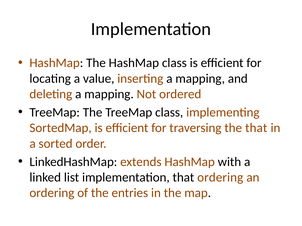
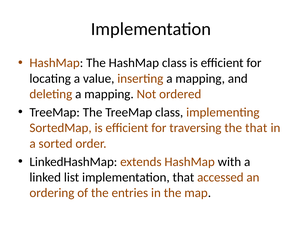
that ordering: ordering -> accessed (220, 178)
